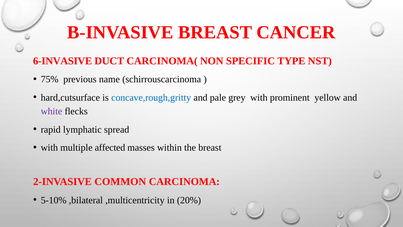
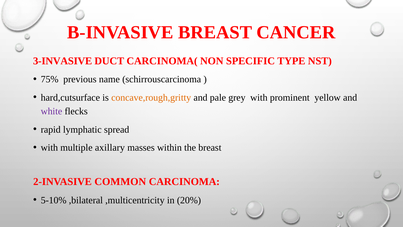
6-INVASIVE: 6-INVASIVE -> 3-INVASIVE (63, 61)
concave,rough,gritty colour: blue -> orange (151, 97)
affected: affected -> axillary (110, 147)
